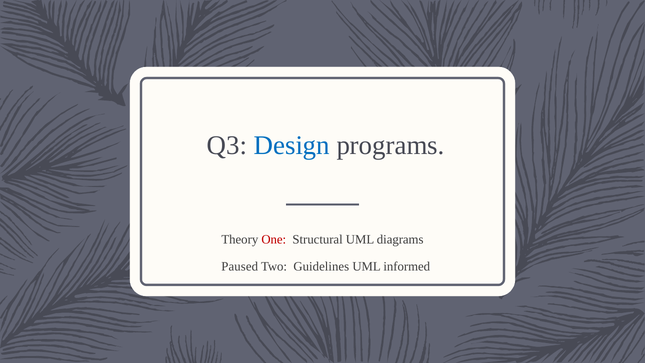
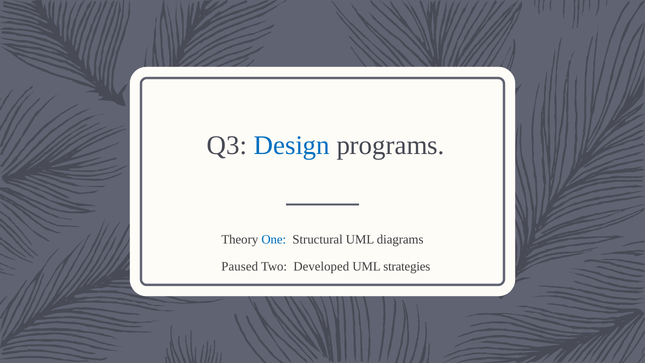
One colour: red -> blue (274, 240)
Guidelines: Guidelines -> Developed (321, 267)
informed: informed -> strategies (407, 267)
